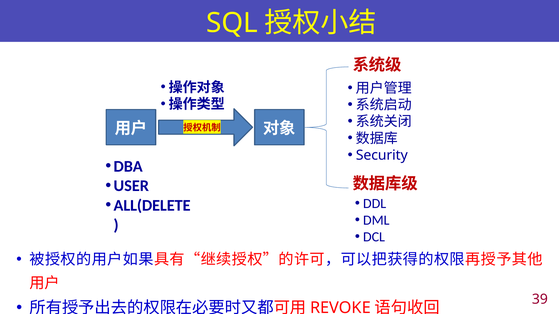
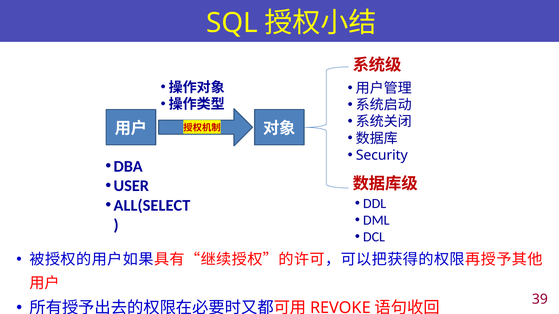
ALL(DELETE: ALL(DELETE -> ALL(SELECT (152, 206)
